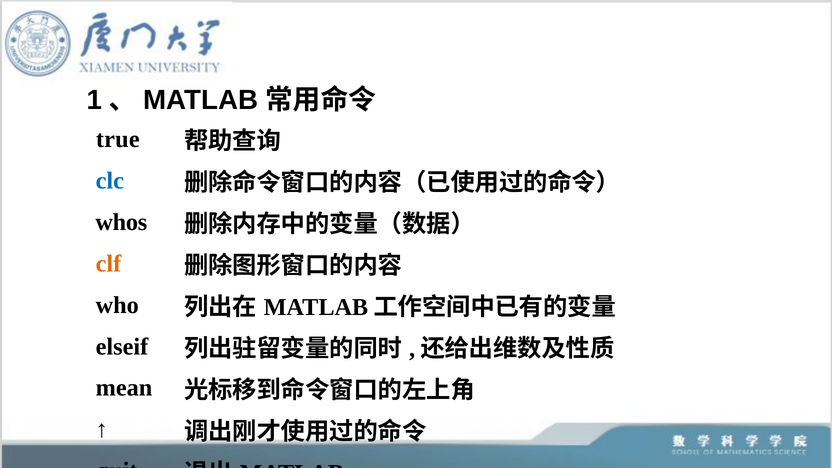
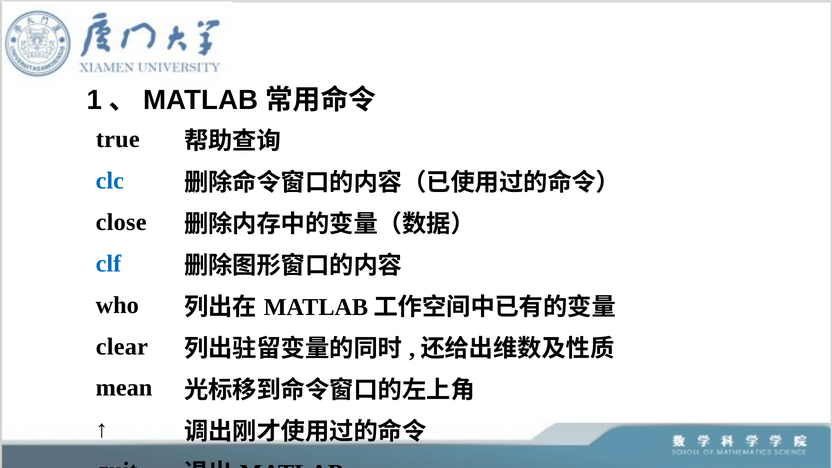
whos: whos -> close (121, 222)
clf colour: orange -> blue (108, 264)
elseif: elseif -> clear (122, 346)
